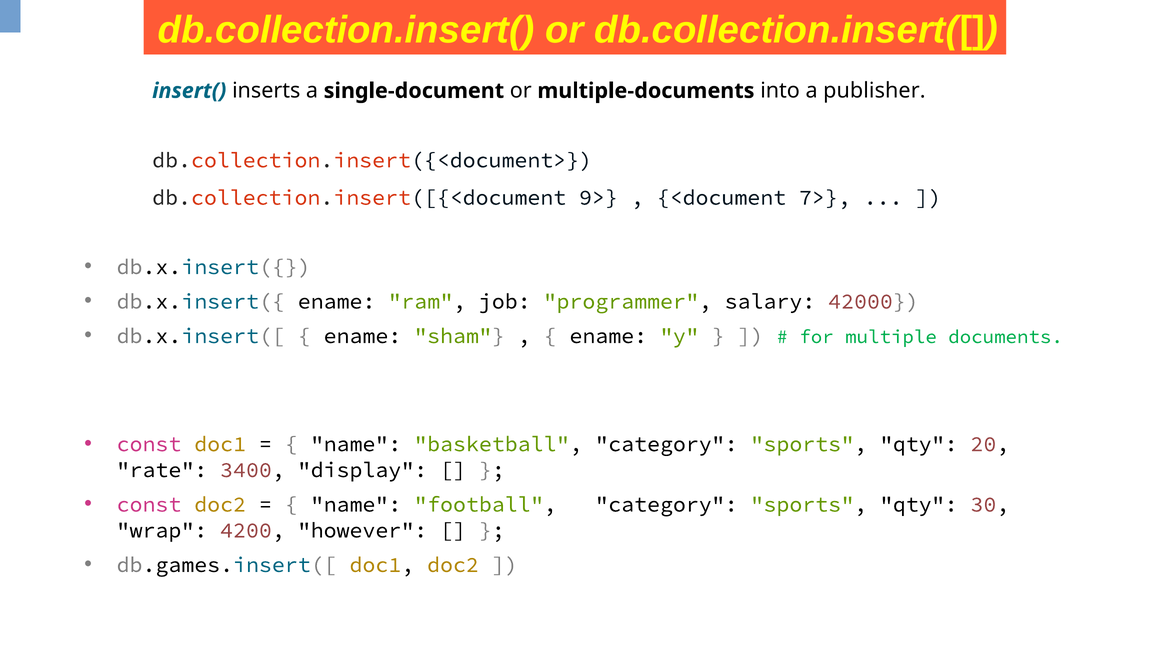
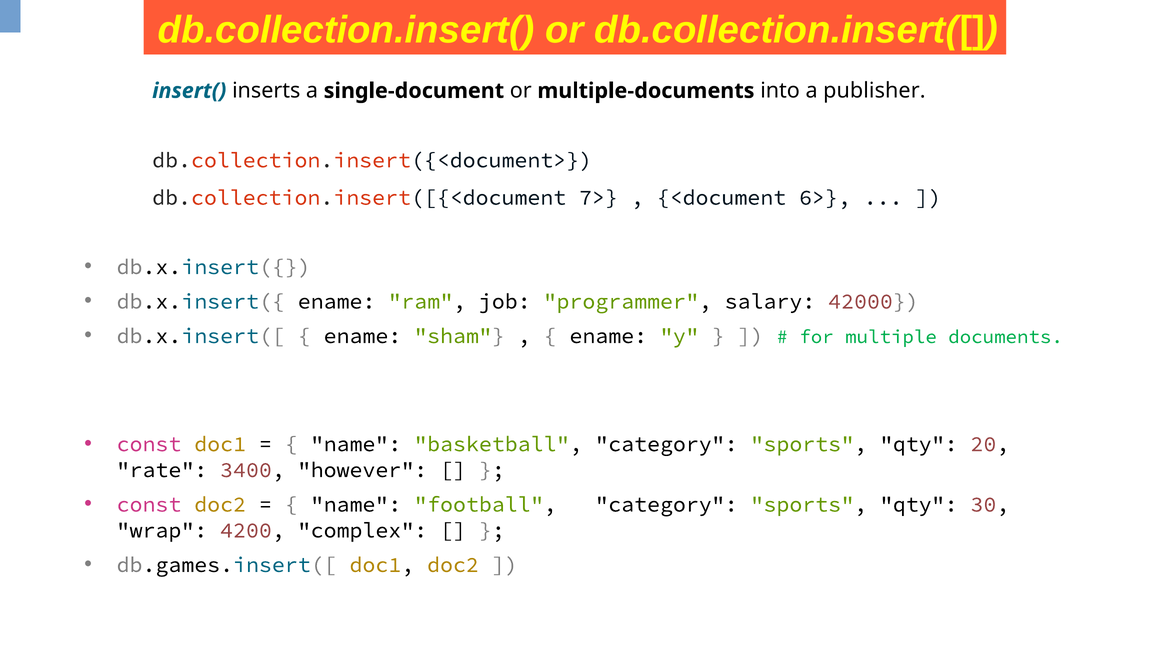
9>: 9> -> 7> (599, 198)
7>: 7> -> 6> (825, 198)
display: display -> however (362, 470)
however: however -> complex (362, 530)
